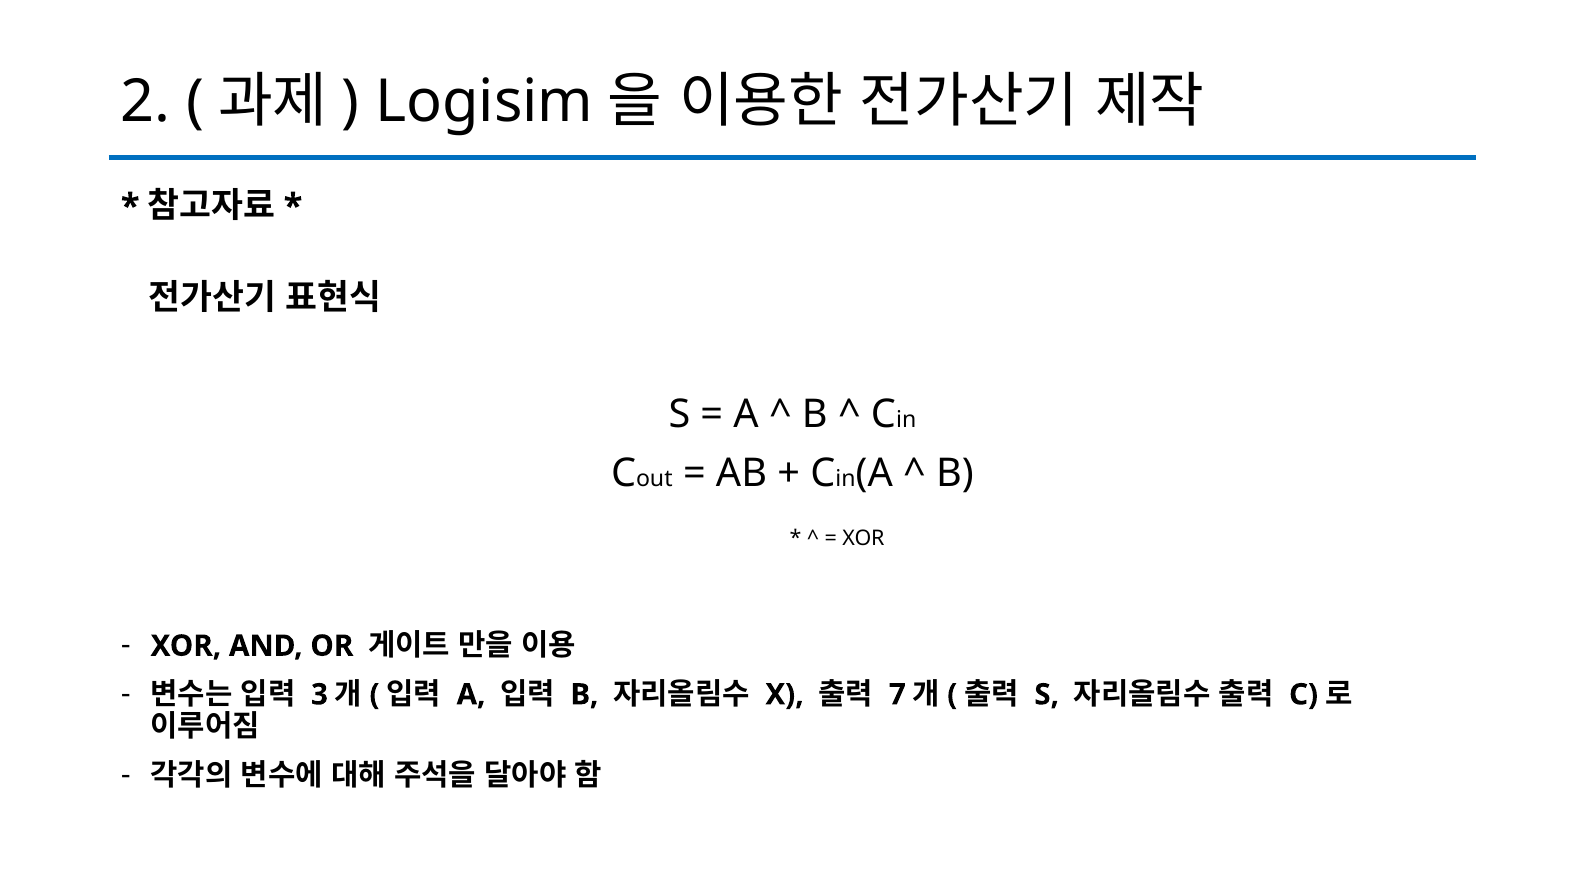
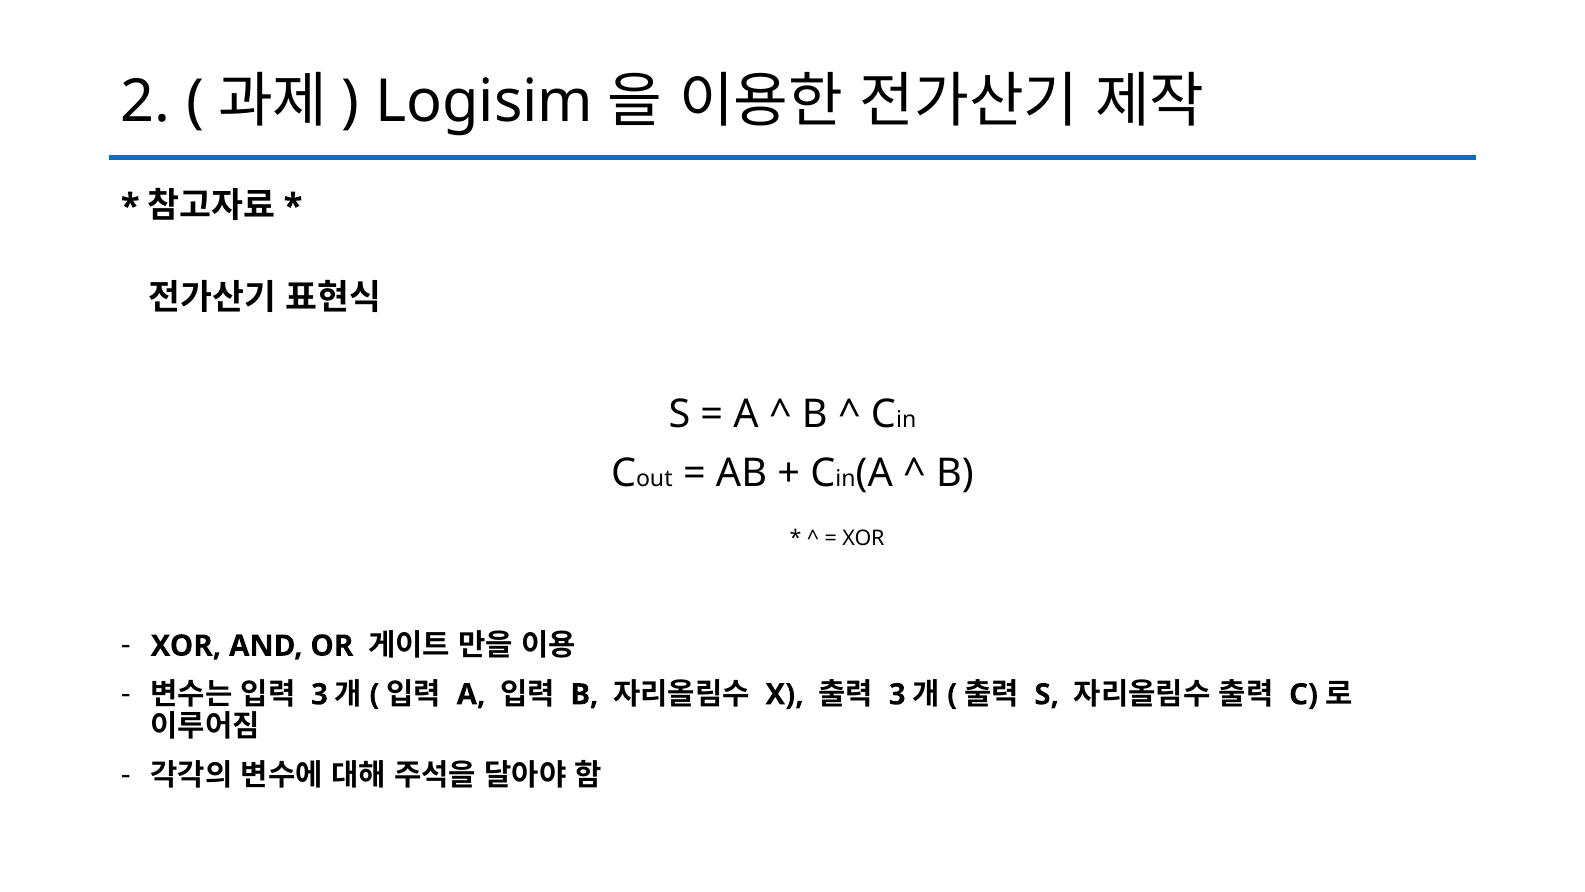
7: 7 -> 3 (897, 694)
